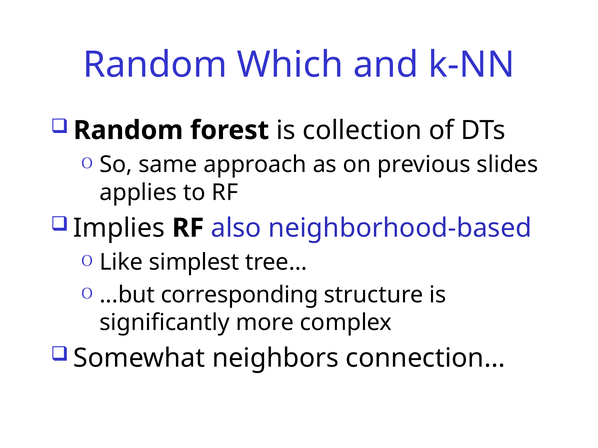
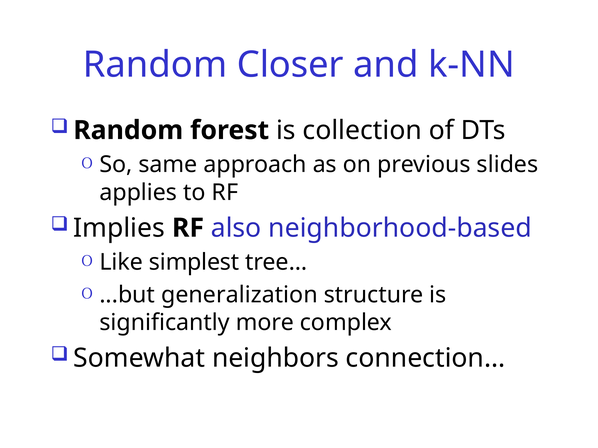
Which: Which -> Closer (290, 65)
corresponding: corresponding -> generalization (239, 295)
